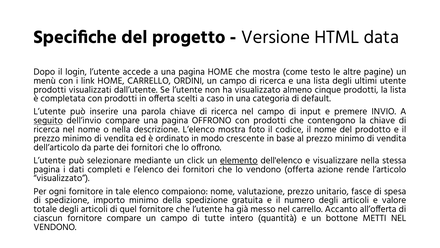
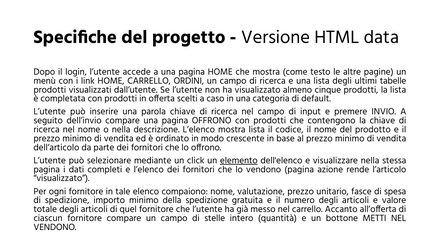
utente: utente -> tabelle (393, 81)
seguito underline: present -> none (48, 120)
mostra foto: foto -> lista (257, 129)
vendono offerta: offerta -> pagina (299, 169)
tutte: tutte -> stelle (215, 218)
